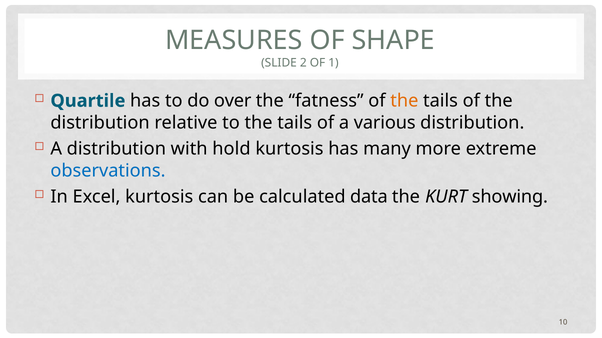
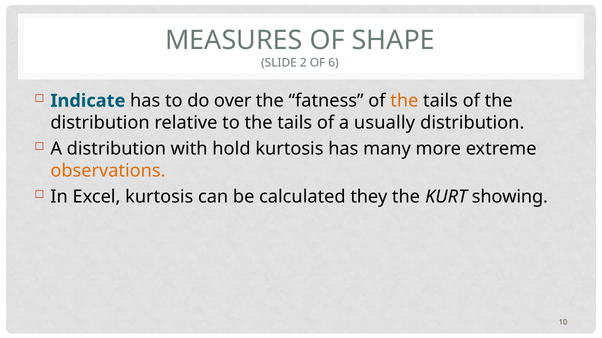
1: 1 -> 6 (333, 63)
Quartile: Quartile -> Indicate (88, 101)
various: various -> usually (385, 123)
observations colour: blue -> orange (108, 171)
data: data -> they (369, 197)
